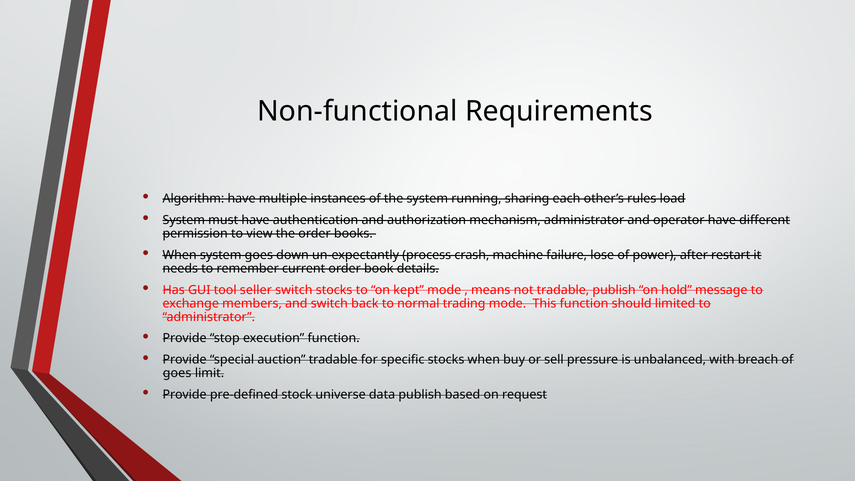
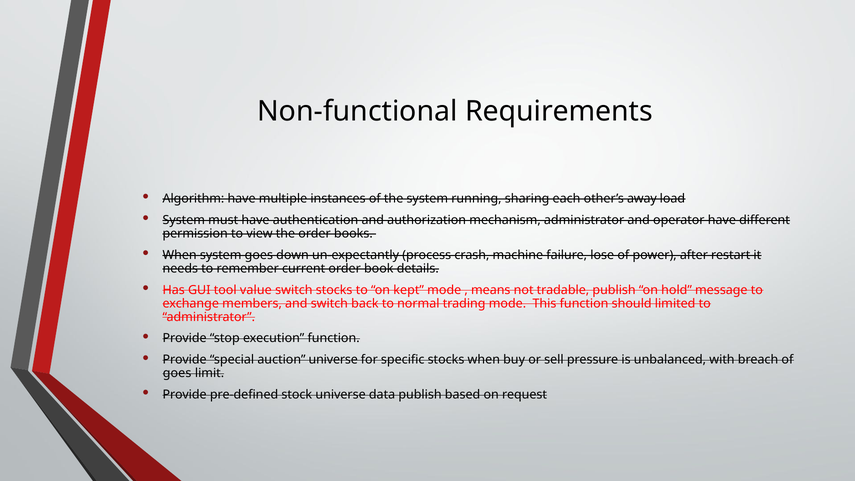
rules: rules -> away (642, 199)
seller: seller -> value (256, 290)
auction tradable: tradable -> universe (333, 360)
